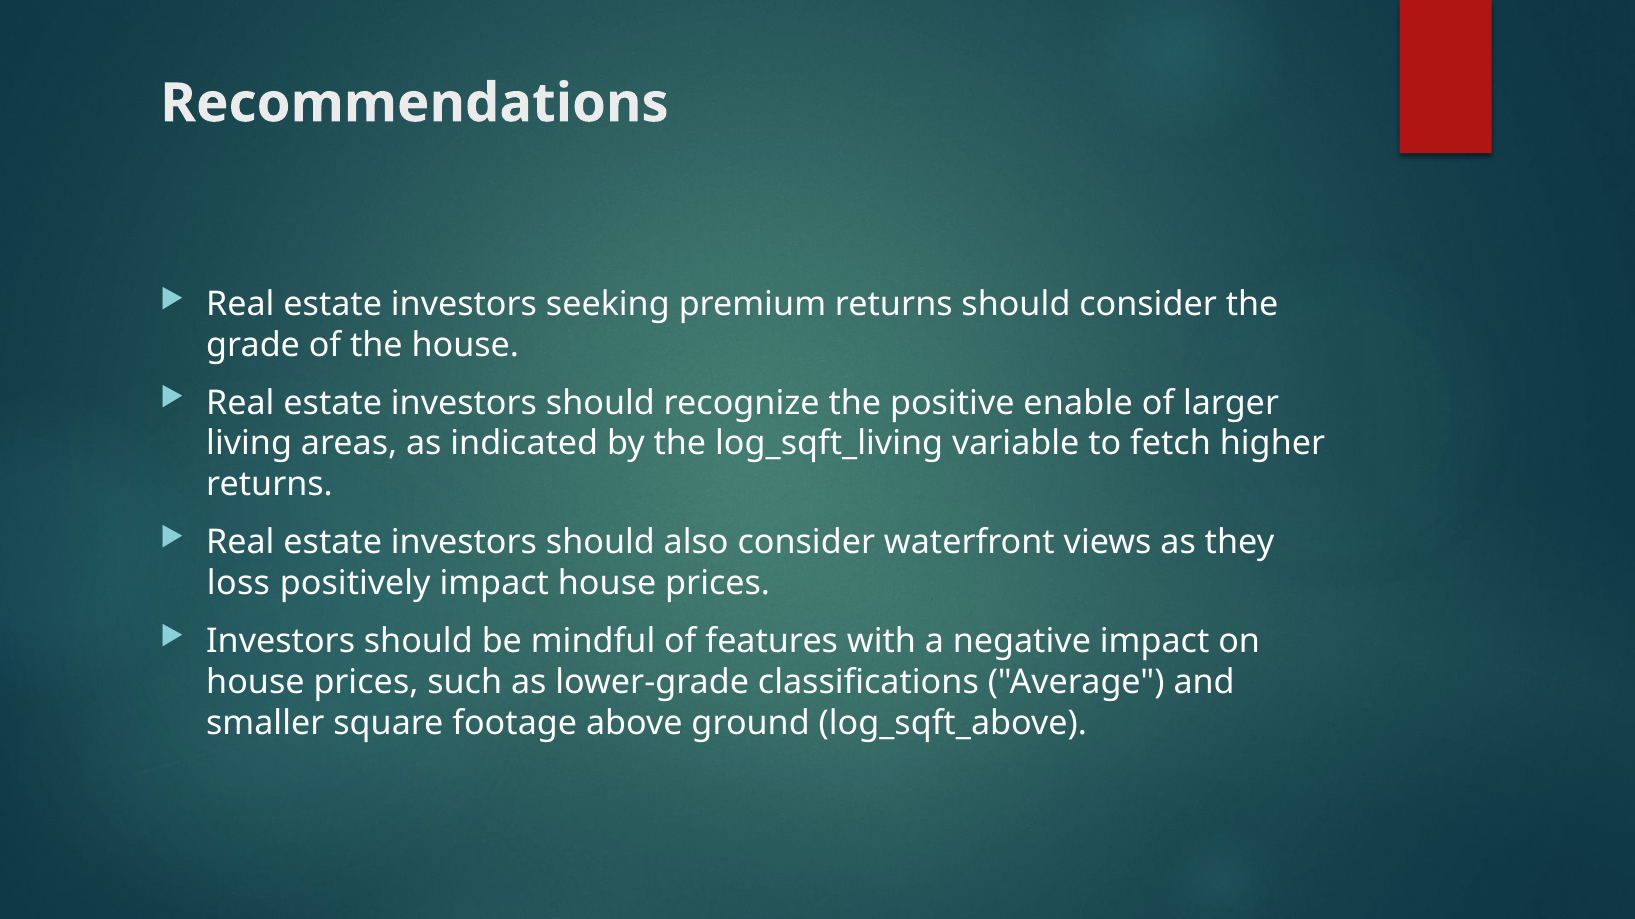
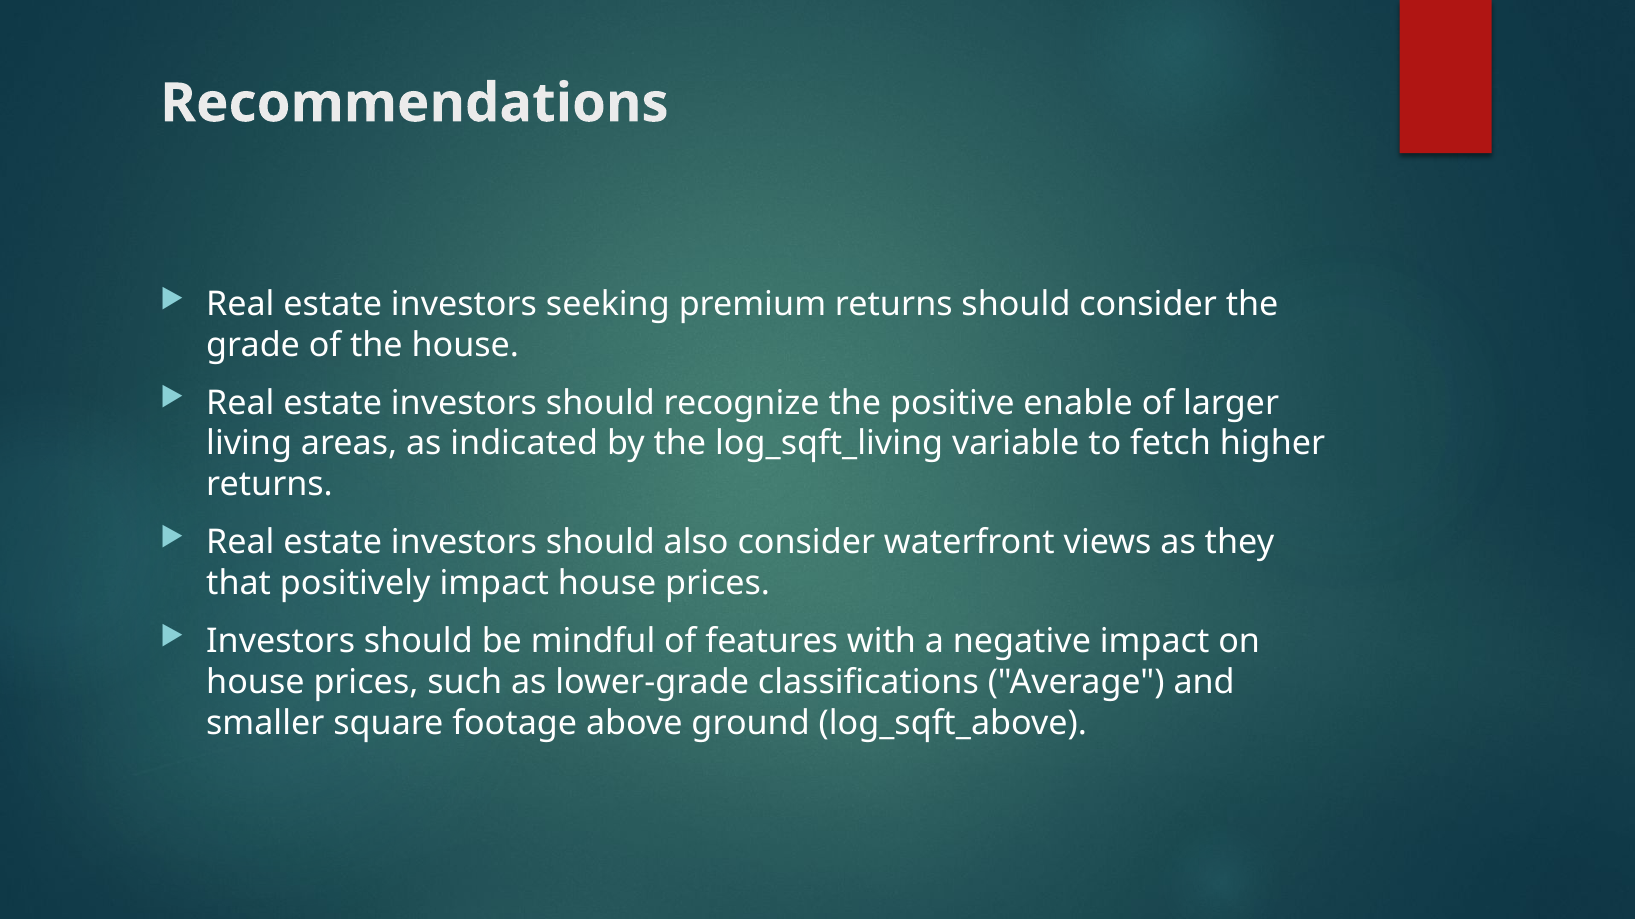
loss: loss -> that (239, 584)
